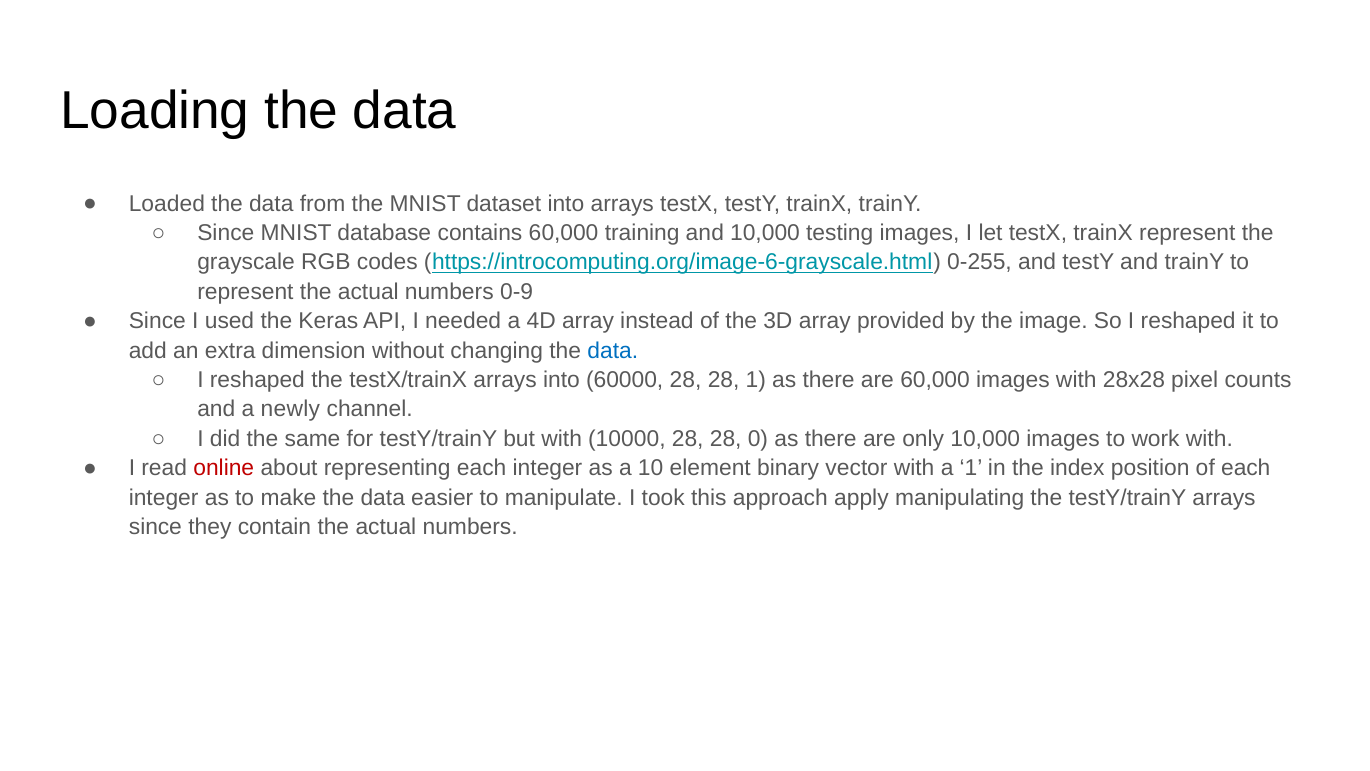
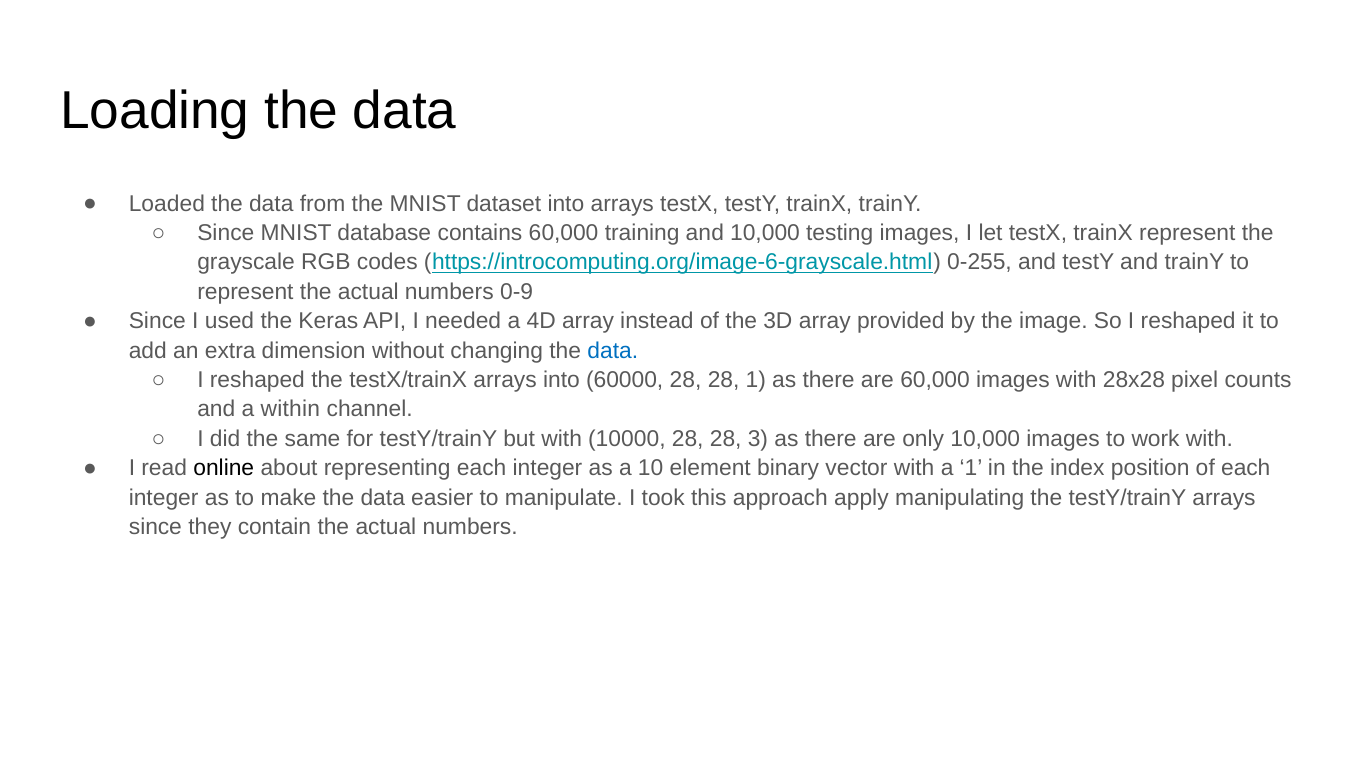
newly: newly -> within (290, 409)
0: 0 -> 3 (758, 439)
online colour: red -> black (224, 468)
